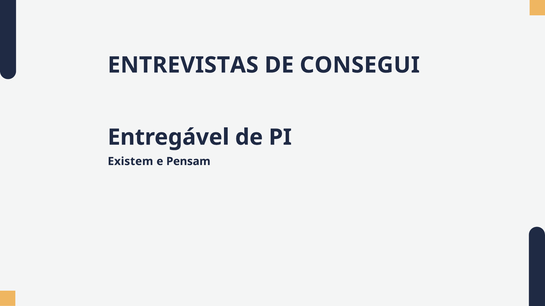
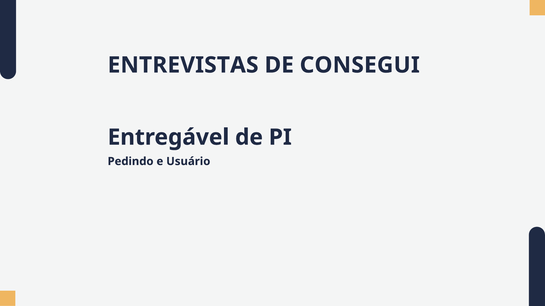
Existem: Existem -> Pedindo (131, 162)
Pensam: Pensam -> Usuário (188, 162)
